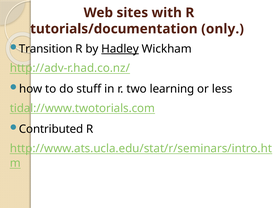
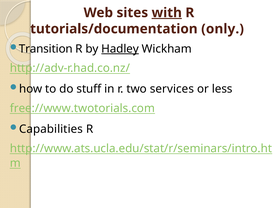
with underline: none -> present (167, 13)
learning: learning -> services (172, 89)
tidal://www.twotorials.com: tidal://www.twotorials.com -> free://www.twotorials.com (82, 109)
Contributed: Contributed -> Capabilities (51, 129)
